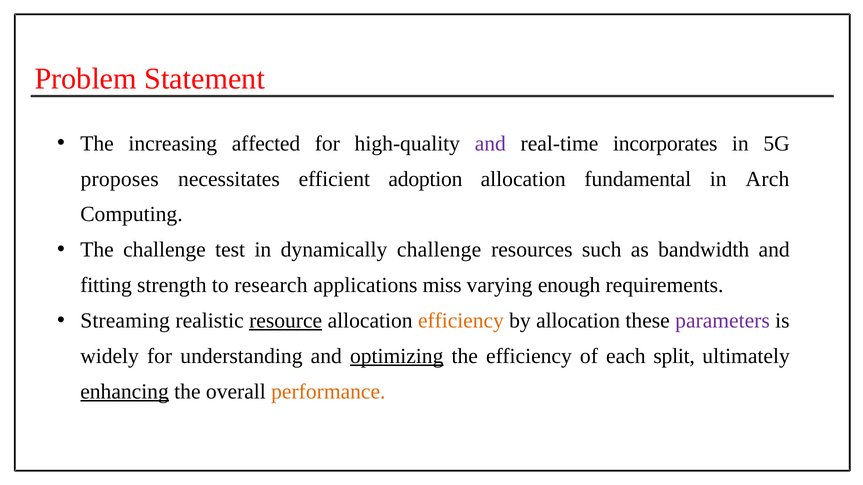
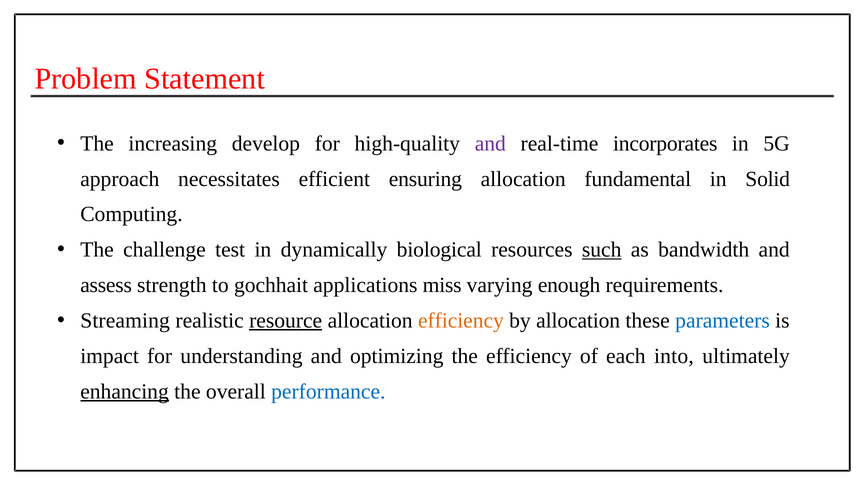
affected: affected -> develop (266, 144)
proposes: proposes -> approach (120, 179)
adoption: adoption -> ensuring (425, 179)
Arch: Arch -> Solid (768, 179)
dynamically challenge: challenge -> biological (439, 250)
such underline: none -> present (602, 250)
fitting: fitting -> assess (106, 285)
research: research -> gochhait (271, 285)
parameters colour: purple -> blue (723, 321)
widely: widely -> impact (110, 356)
optimizing underline: present -> none (397, 356)
split: split -> into (674, 356)
performance colour: orange -> blue (328, 392)
